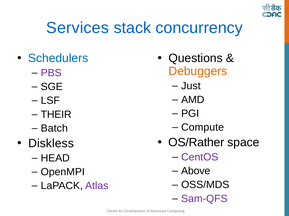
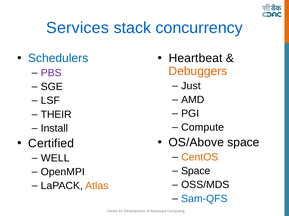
Questions: Questions -> Heartbeat (196, 58)
Batch: Batch -> Install (54, 129)
OS/Rather: OS/Rather -> OS/Above (196, 143)
Diskless: Diskless -> Certified (51, 144)
CentOS colour: purple -> orange (200, 158)
HEAD: HEAD -> WELL (55, 159)
Above: Above -> Space (196, 172)
Atlas colour: purple -> orange (97, 186)
Sam-QFS colour: purple -> blue (204, 199)
